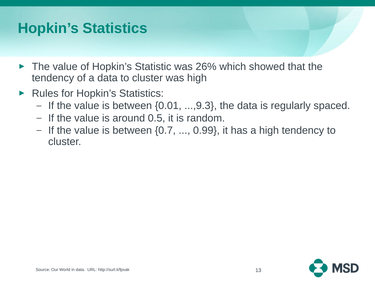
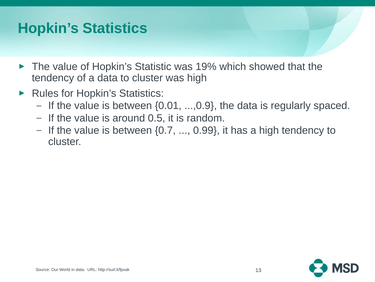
26%: 26% -> 19% (206, 67)
...,9.3: ...,9.3 -> ...,0.9 (201, 105)
